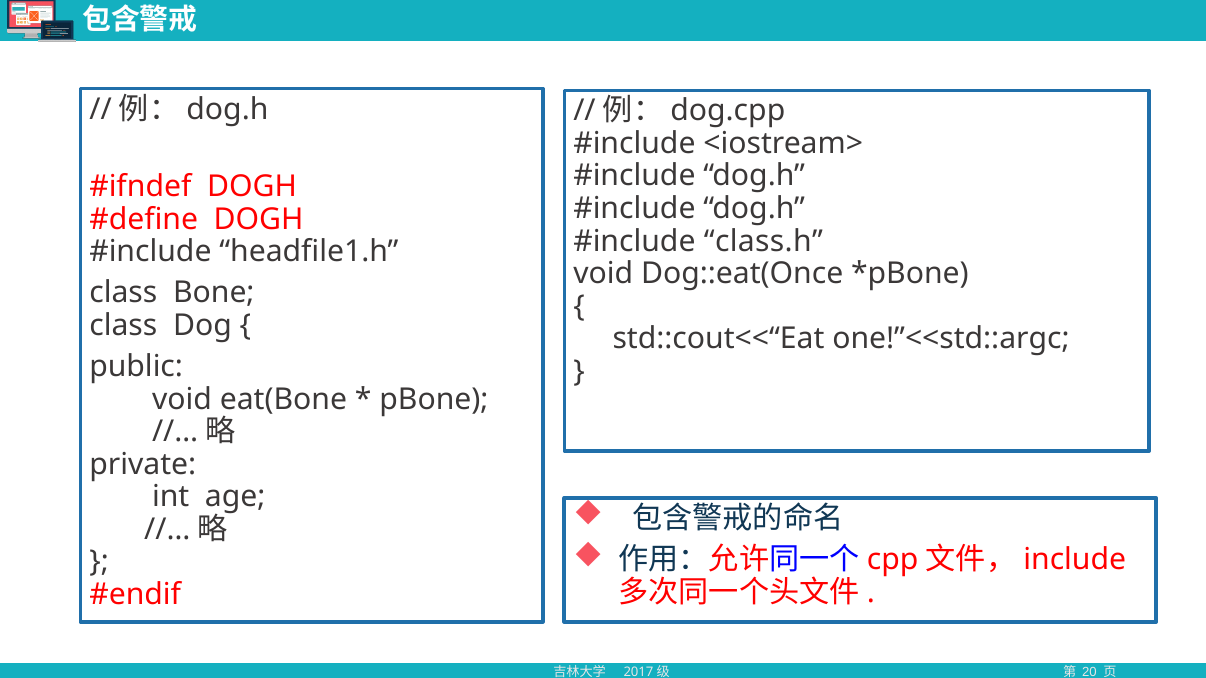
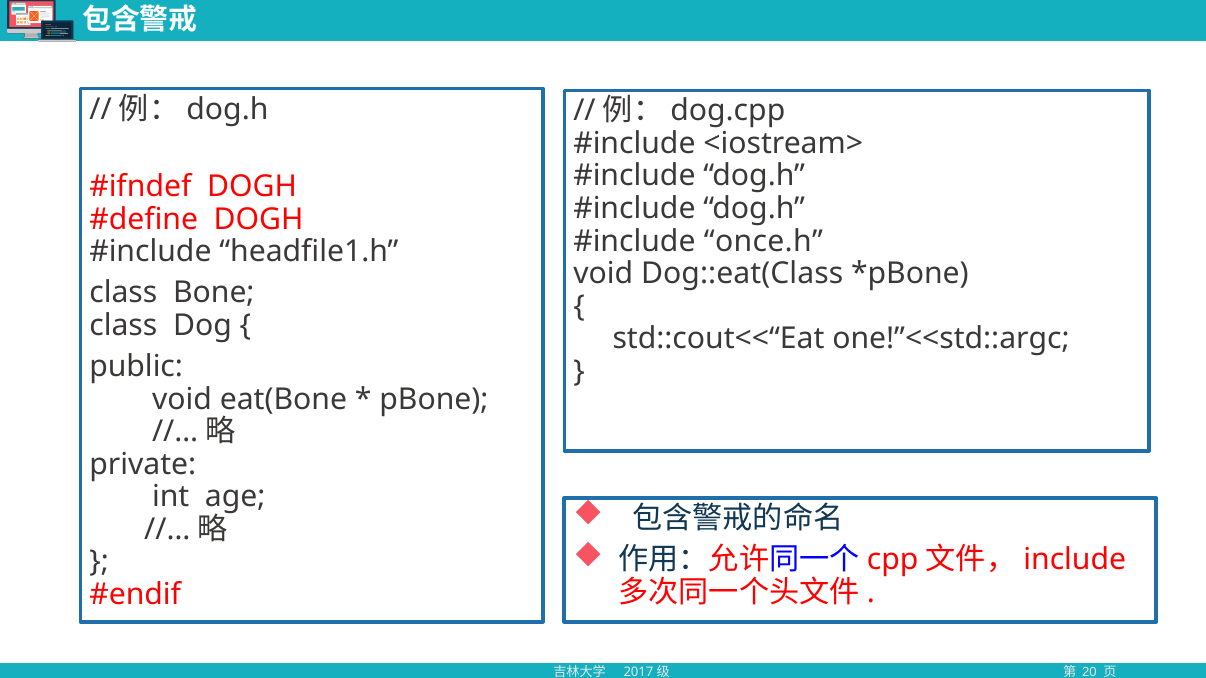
class.h: class.h -> once.h (763, 241)
Dog::eat(Once: Dog::eat(Once -> Dog::eat(Class (742, 274)
